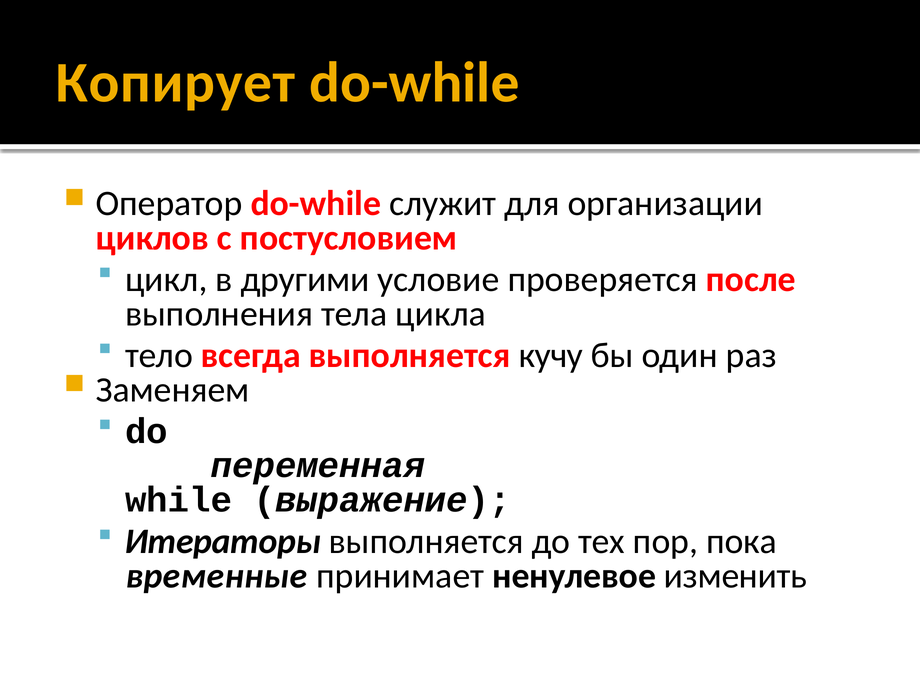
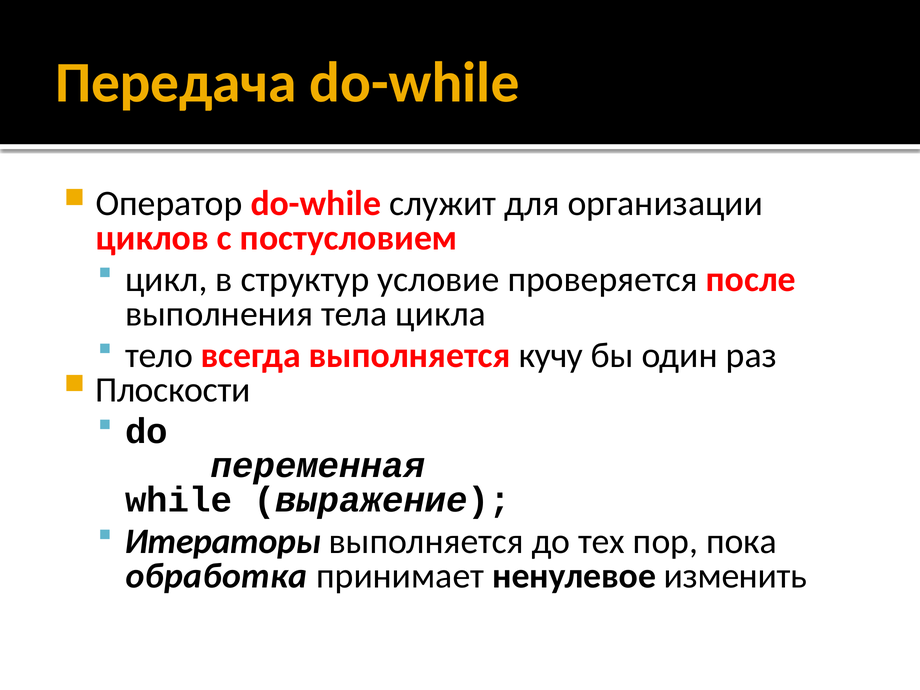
Копирует: Копирует -> Передача (176, 83)
другими: другими -> структур (305, 279)
Заменяем: Заменяем -> Плоскости (173, 390)
временные: временные -> обработка (216, 576)
